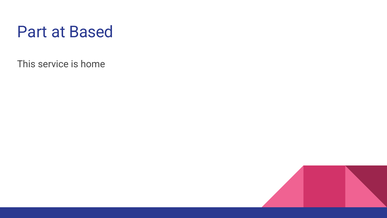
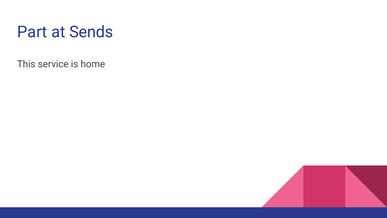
Based: Based -> Sends (91, 32)
